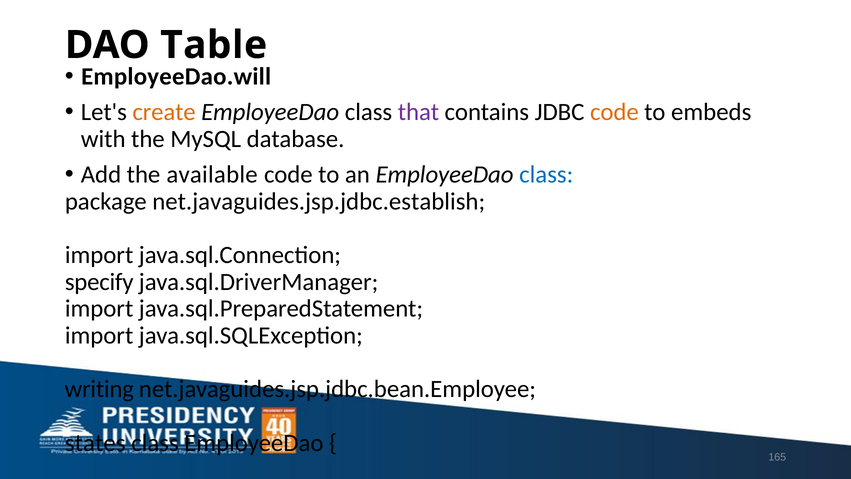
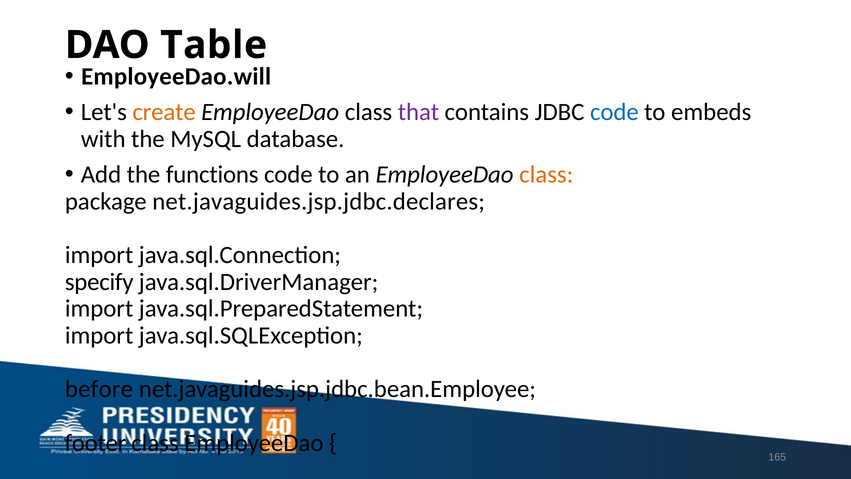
code colour: orange -> blue (614, 112)
available: available -> functions (212, 174)
class colour: blue -> orange (546, 174)
net.javaguides.jsp.jdbc.establish: net.javaguides.jsp.jdbc.establish -> net.javaguides.jsp.jdbc.declares (319, 201)
writing: writing -> before (99, 389)
states: states -> footer (95, 443)
